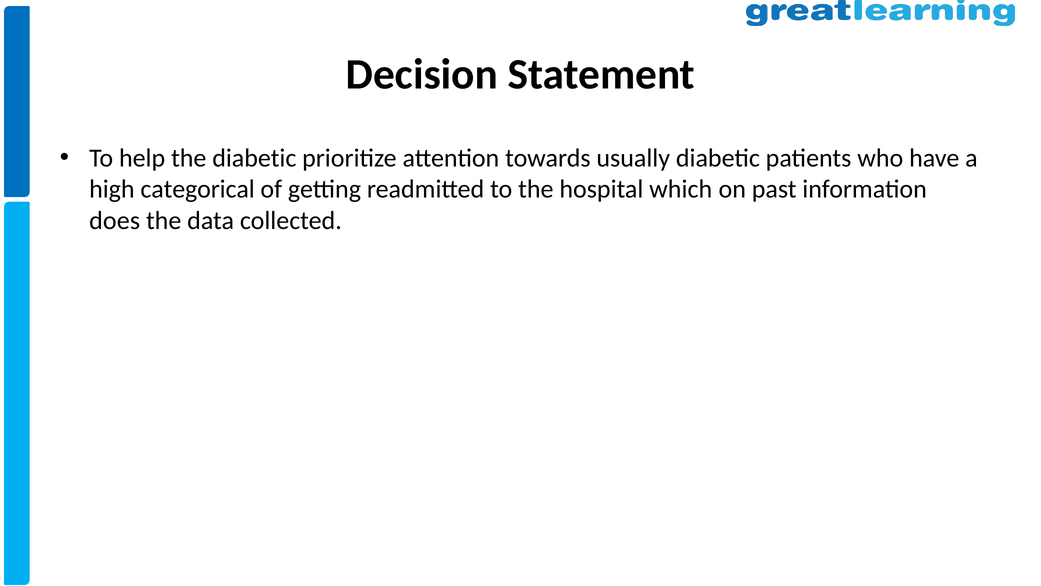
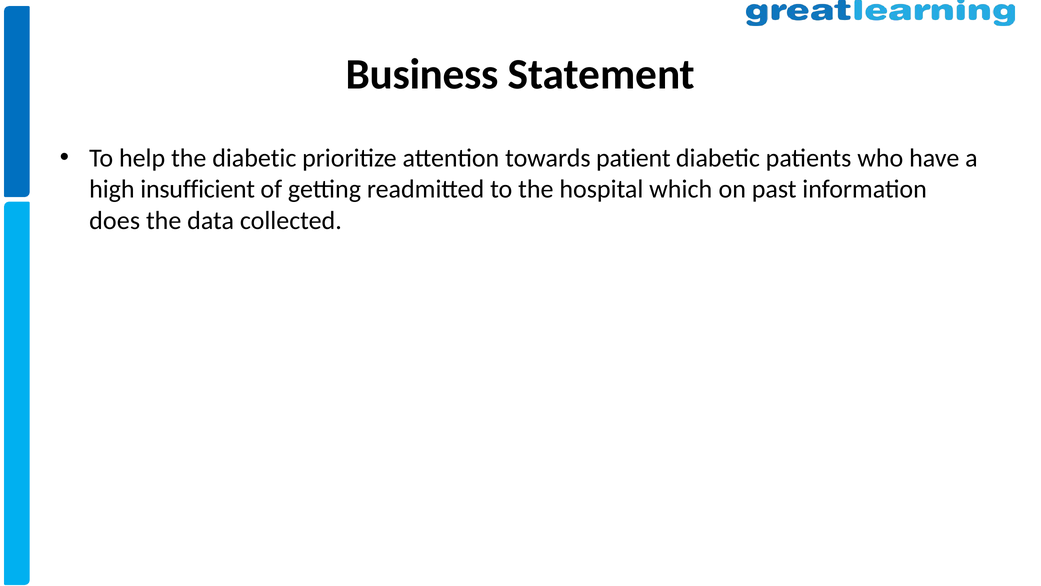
Decision: Decision -> Business (422, 74)
usually: usually -> patient (633, 158)
categorical: categorical -> insufficient (198, 189)
